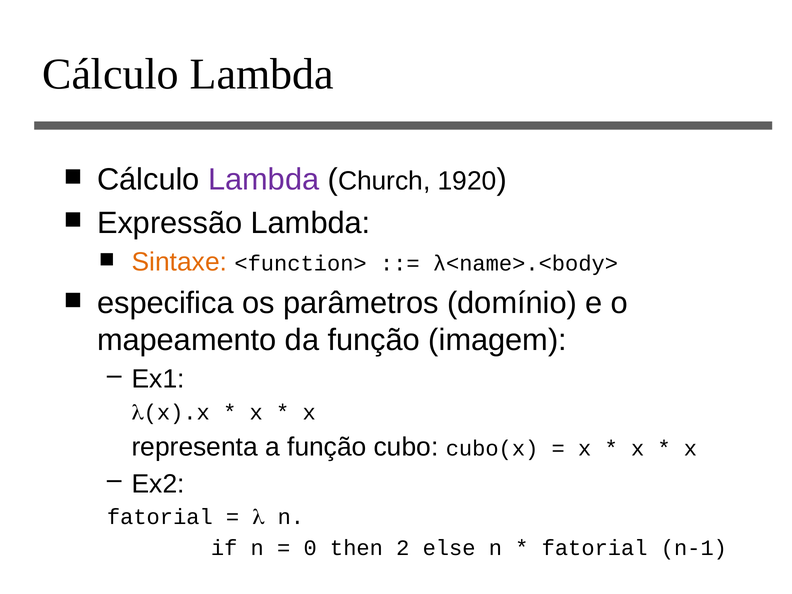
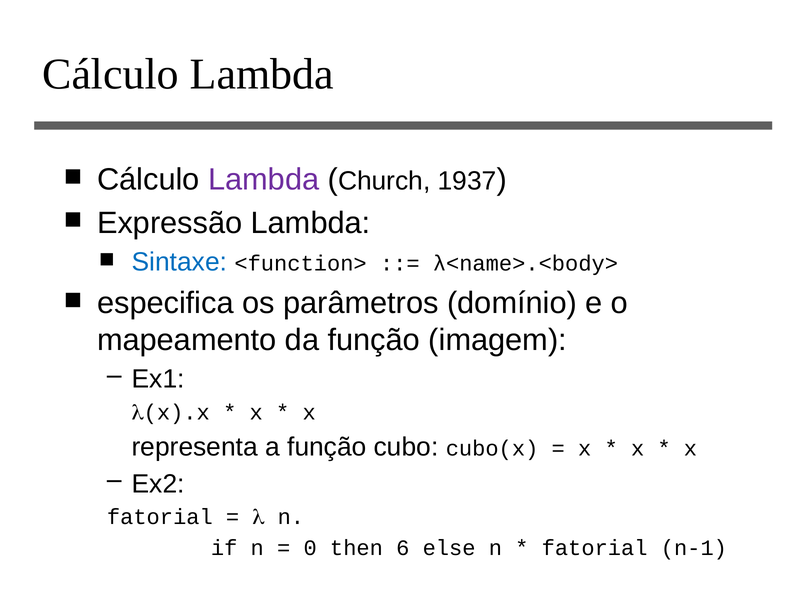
1920: 1920 -> 1937 (467, 181)
Sintaxe colour: orange -> blue (179, 262)
2: 2 -> 6 (403, 548)
